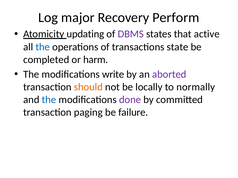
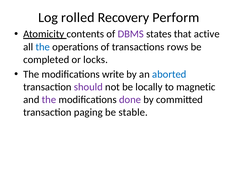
major: major -> rolled (78, 18)
updating: updating -> contents (85, 34)
state: state -> rows (178, 47)
harm: harm -> locks (96, 60)
aborted colour: purple -> blue (169, 75)
should colour: orange -> purple (88, 87)
normally: normally -> magnetic (196, 87)
the colour: blue -> purple (49, 100)
failure: failure -> stable (133, 113)
